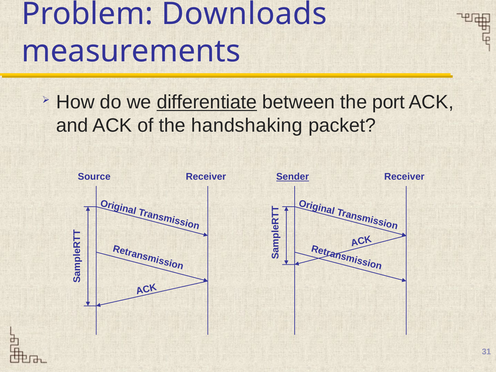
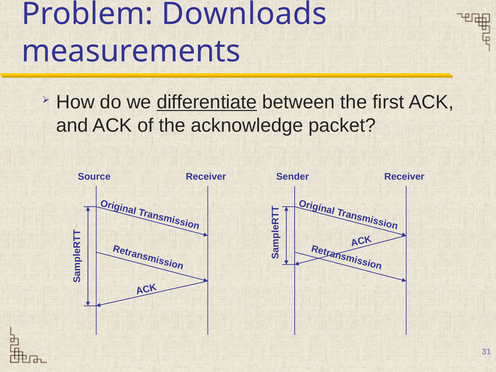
port: port -> first (388, 102)
handshaking: handshaking -> acknowledge (247, 125)
Sender underline: present -> none (293, 177)
